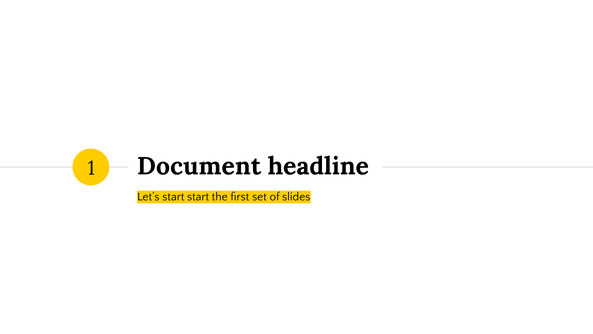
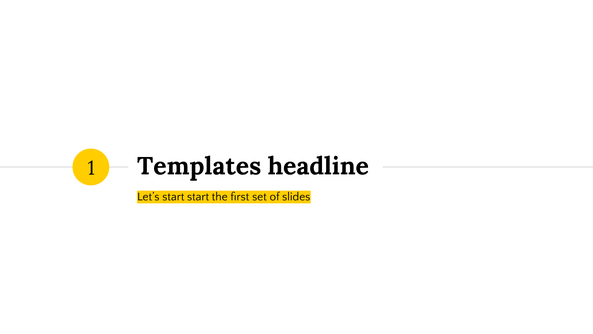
Document: Document -> Templates (199, 166)
